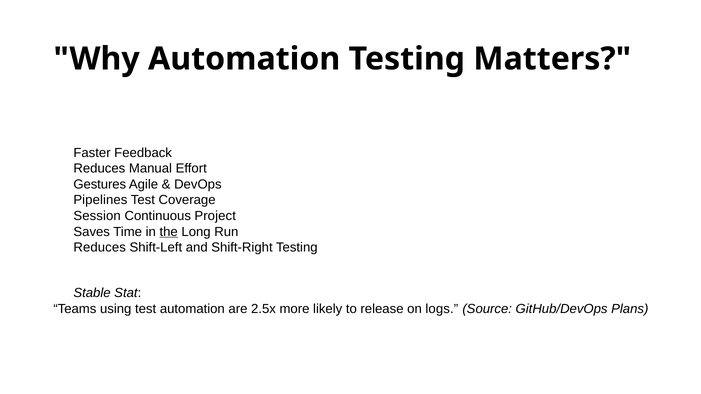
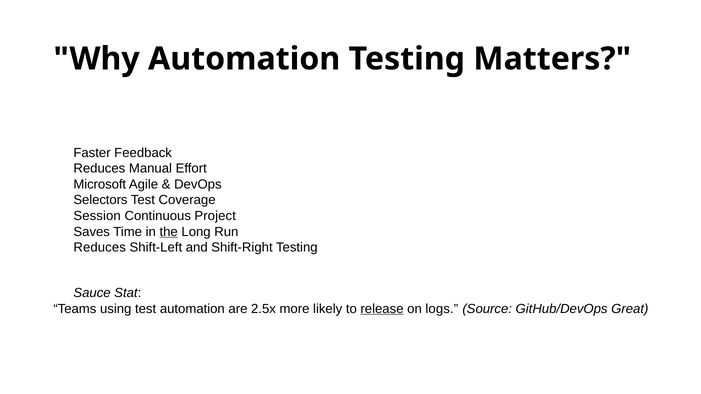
Gestures: Gestures -> Microsoft (100, 185)
Pipelines: Pipelines -> Selectors (100, 200)
Stable: Stable -> Sauce (92, 293)
release underline: none -> present (382, 309)
Plans: Plans -> Great (630, 309)
